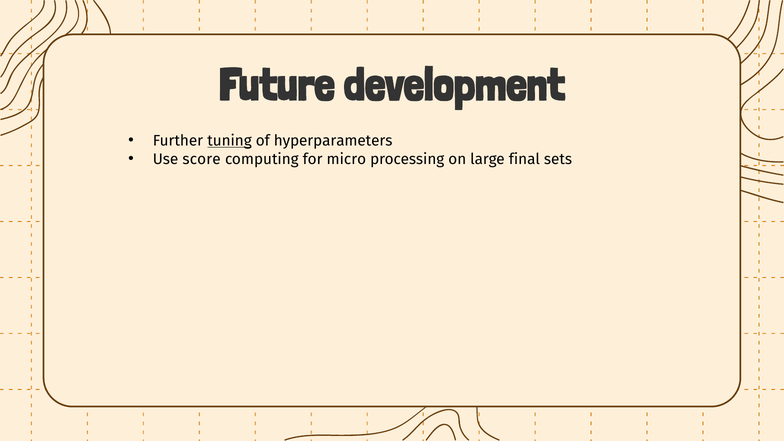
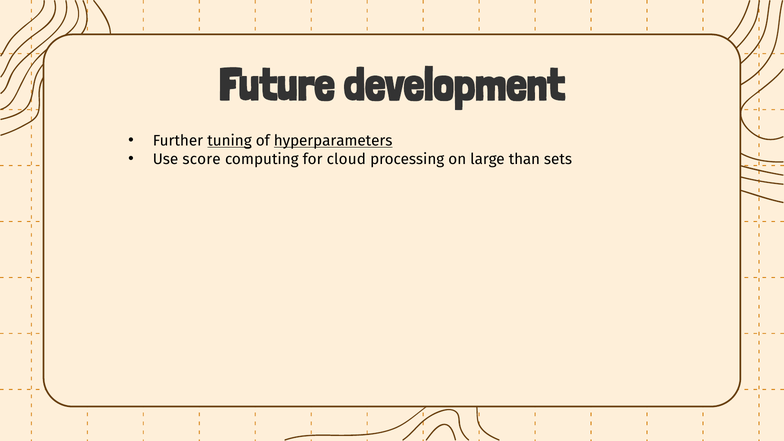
hyperparameters underline: none -> present (333, 141)
micro: micro -> cloud (346, 159)
final: final -> than (524, 159)
